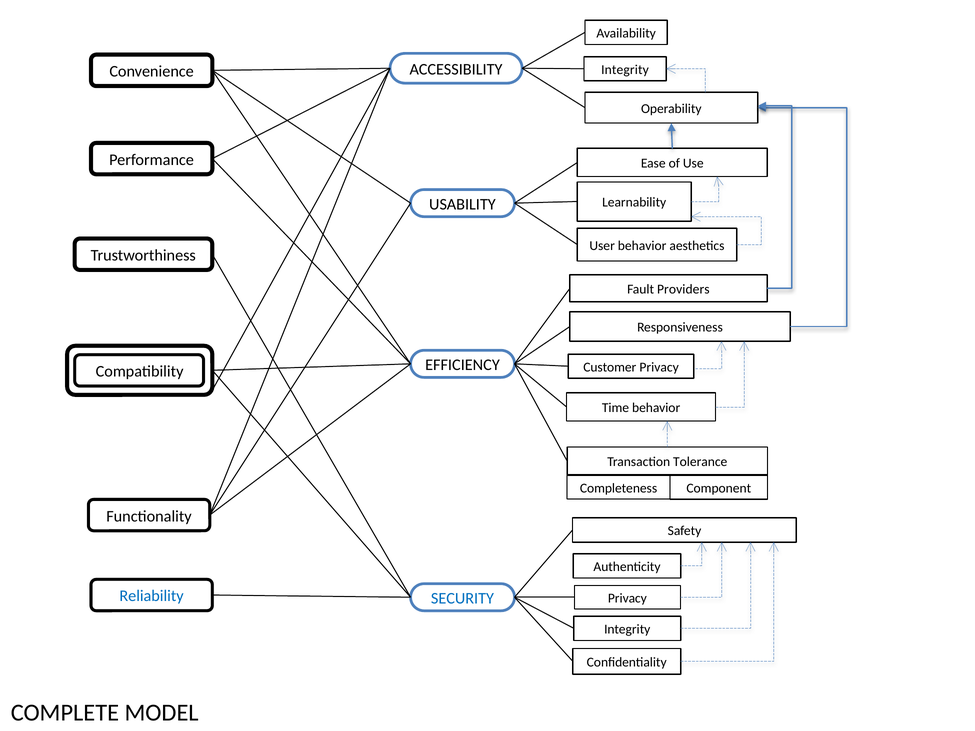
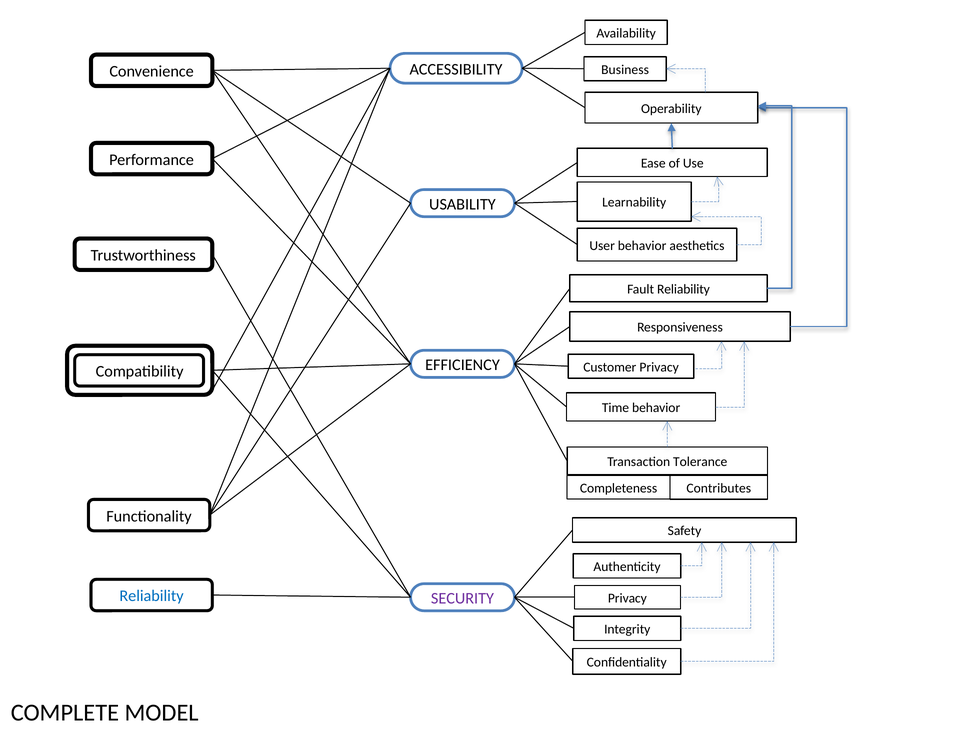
Integrity: Integrity -> Business (625, 70)
Fault Providers: Providers -> Reliability (683, 289)
Component: Component -> Contributes (719, 488)
SECURITY colour: blue -> purple (462, 599)
